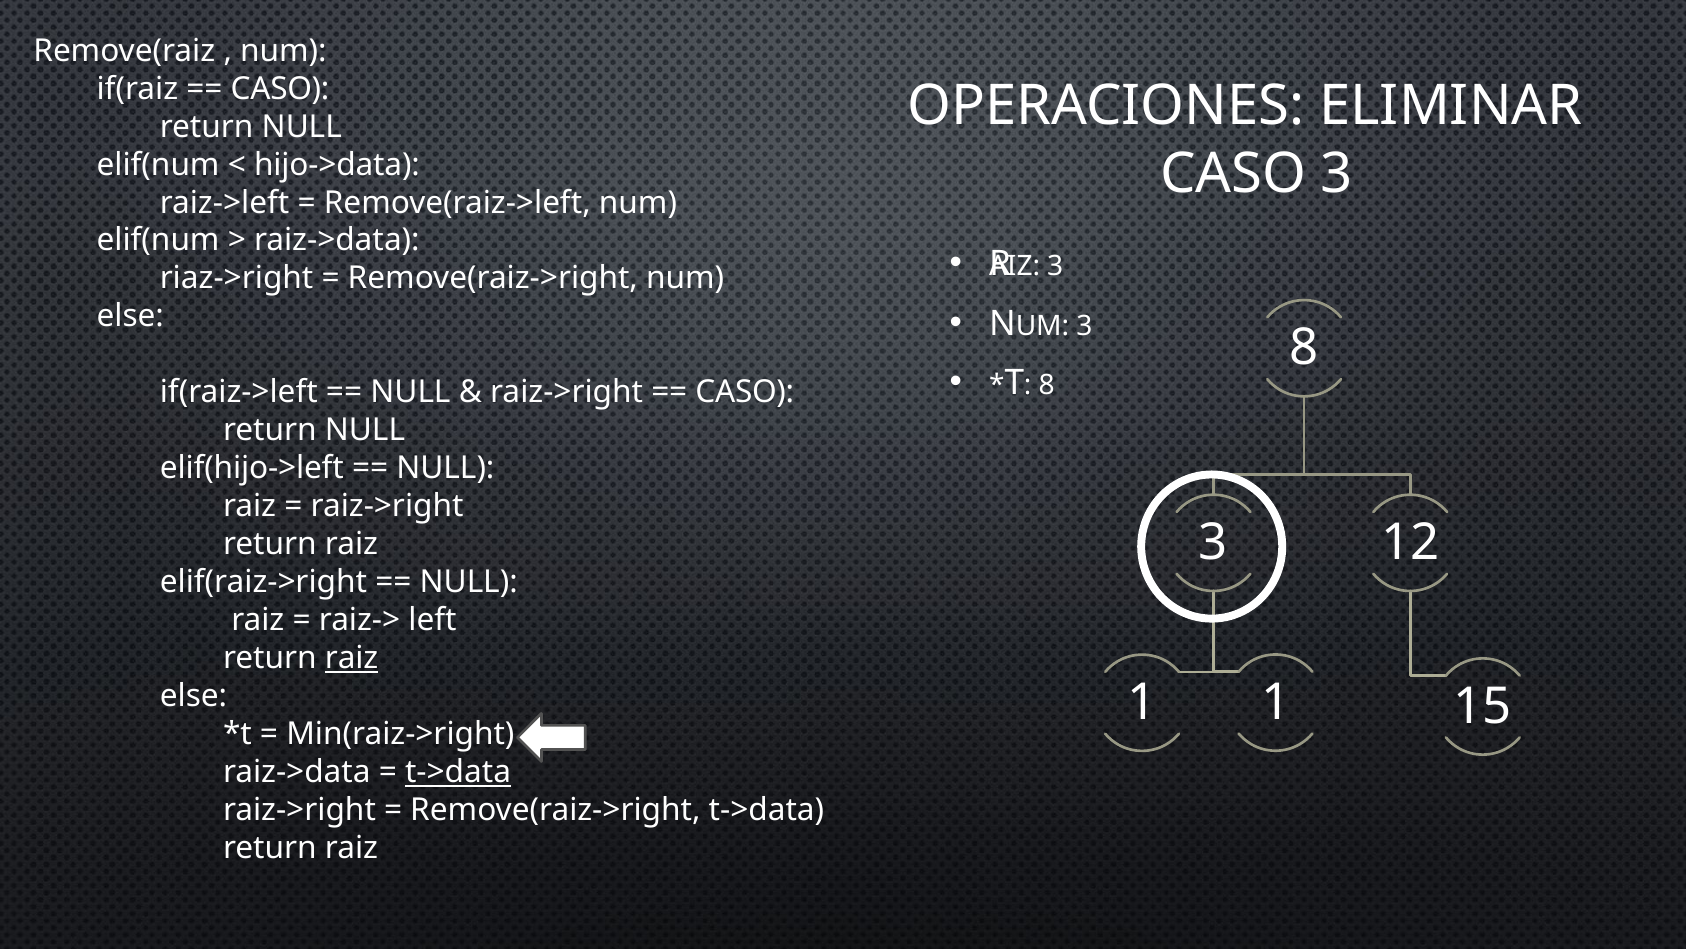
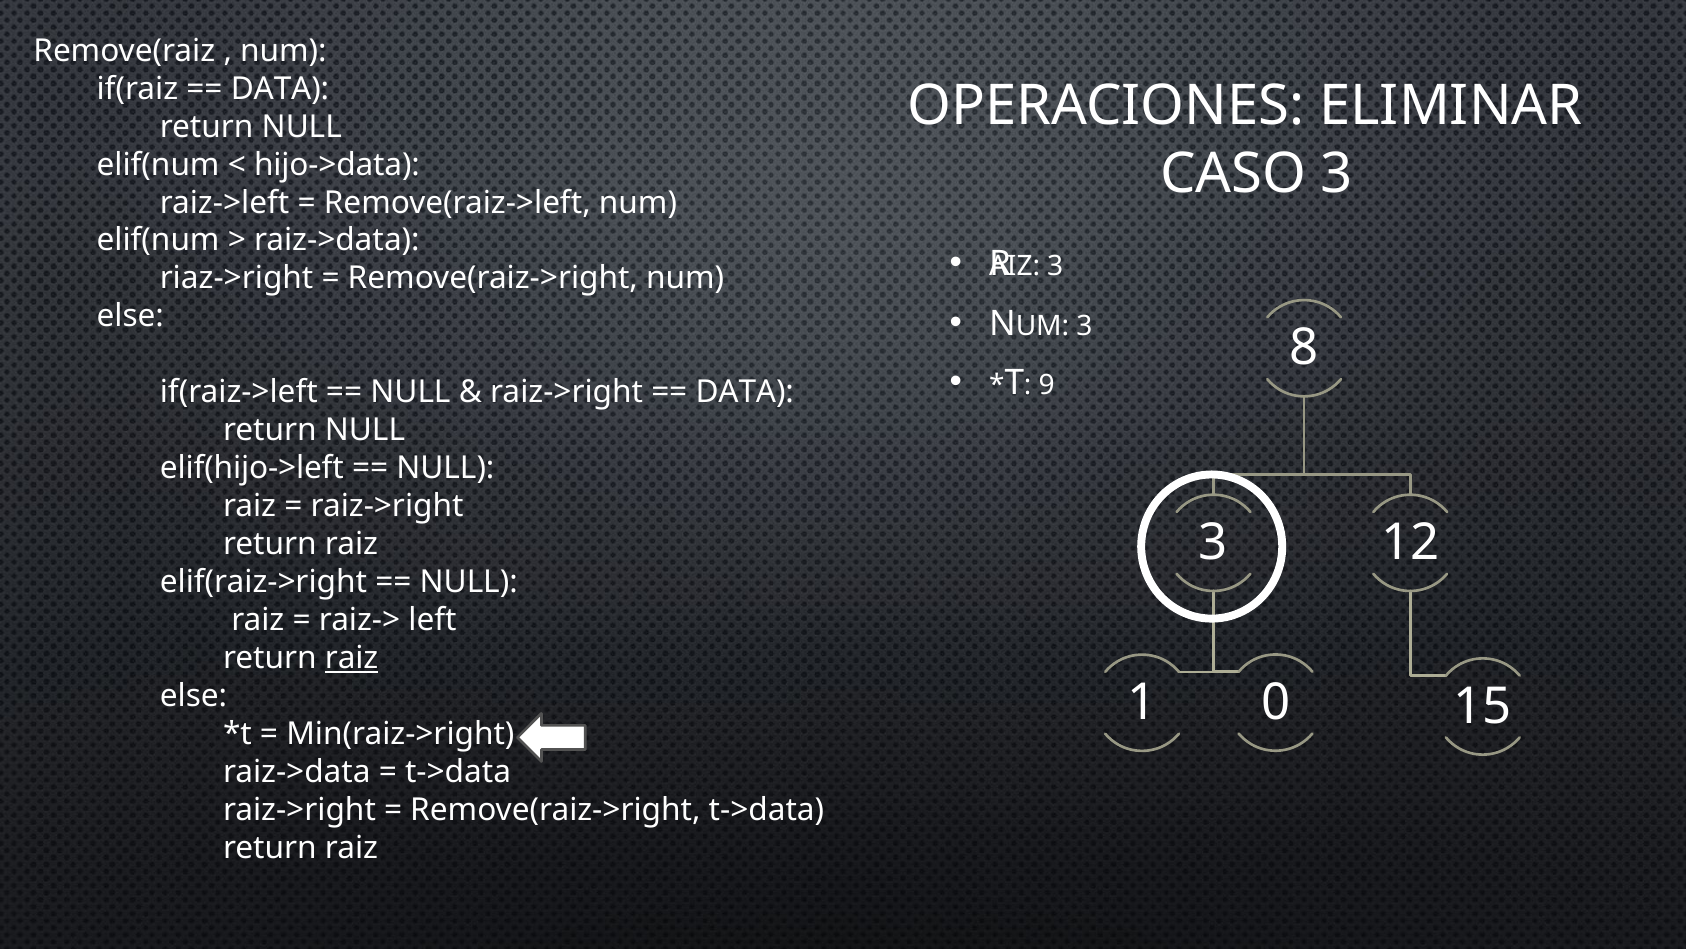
CASO: CASO -> DATA (280, 89)
8: 8 -> 9 (1047, 385)
CASO: CASO -> DATA (745, 392)
1: 1 -> 0 (1276, 702)
t->data underline: present -> none (458, 771)
